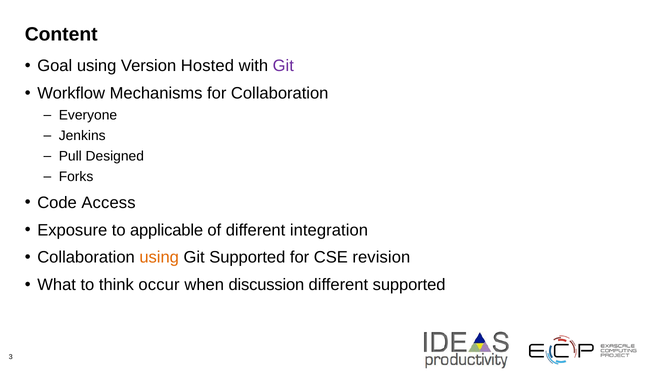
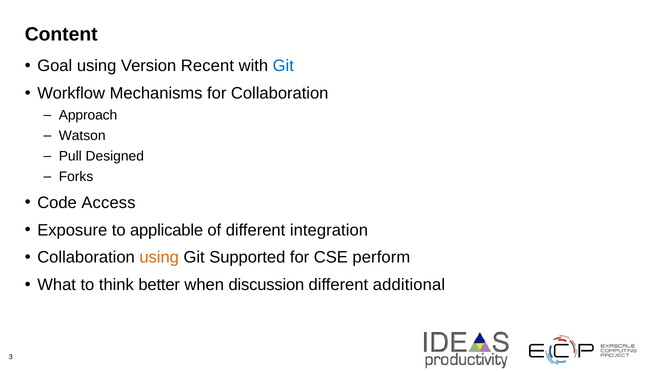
Hosted: Hosted -> Recent (207, 66)
Git colour: purple -> blue (283, 66)
Everyone: Everyone -> Approach (88, 116)
Jenkins: Jenkins -> Watson (82, 136)
revision: revision -> perform (381, 258)
occur: occur -> better (159, 285)
different supported: supported -> additional (409, 285)
